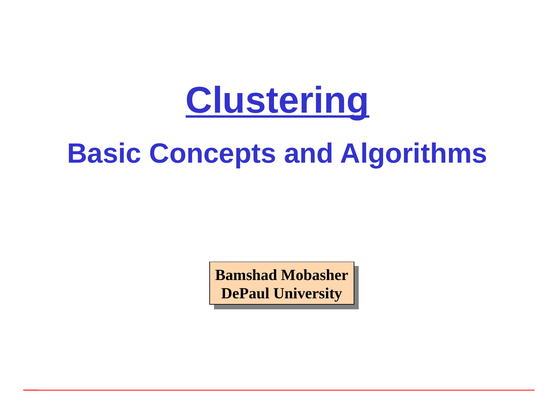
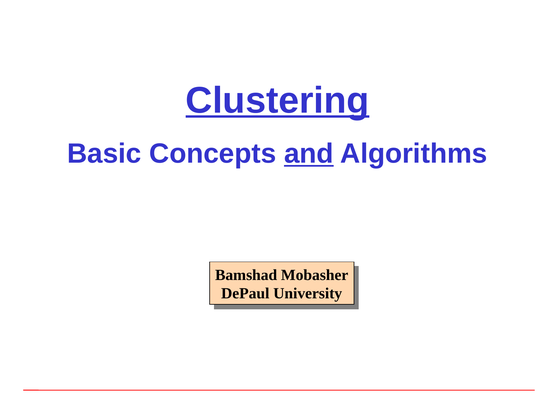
and underline: none -> present (309, 154)
